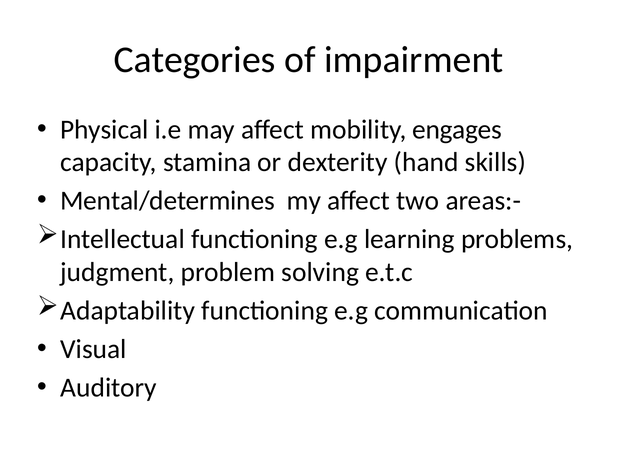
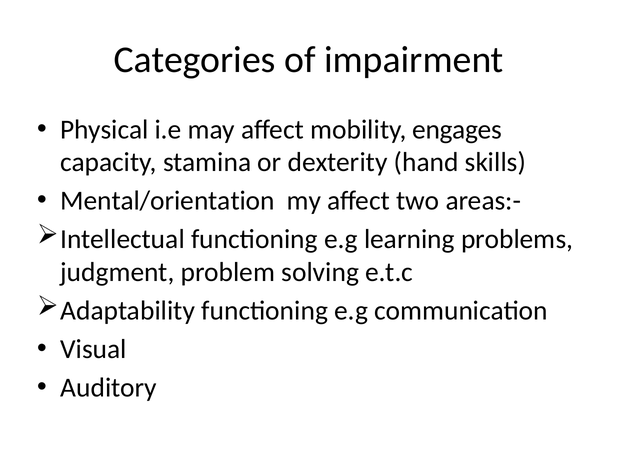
Mental/determines: Mental/determines -> Mental/orientation (167, 201)
